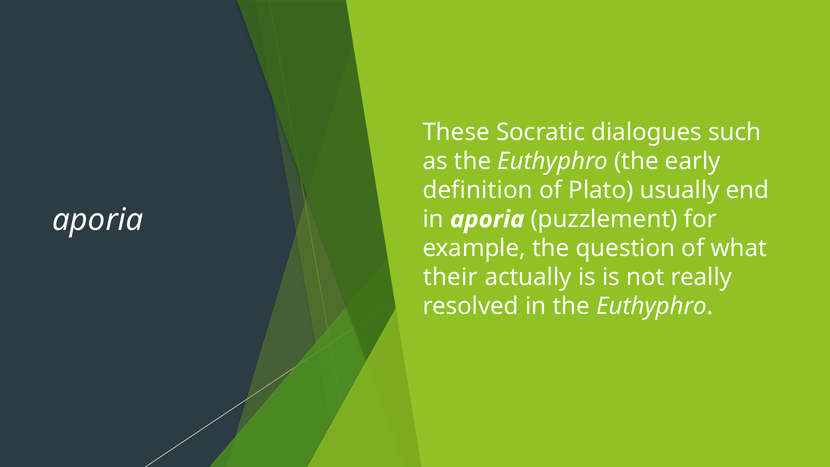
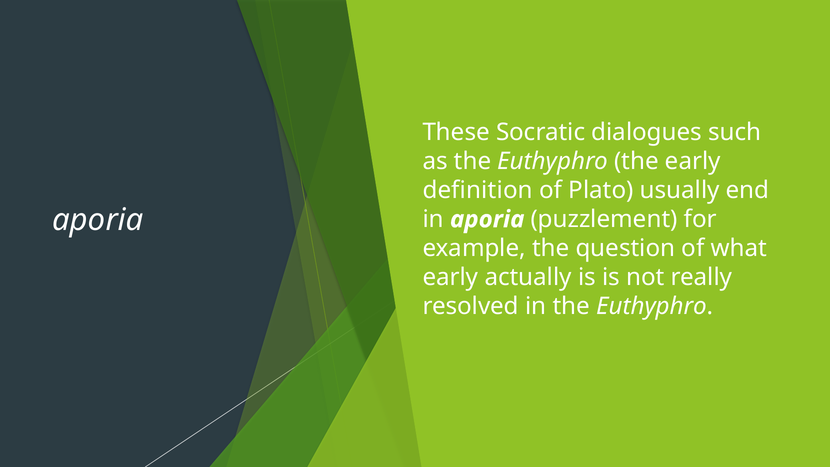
their: their -> early (450, 277)
